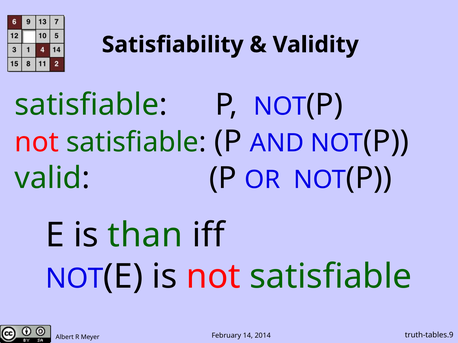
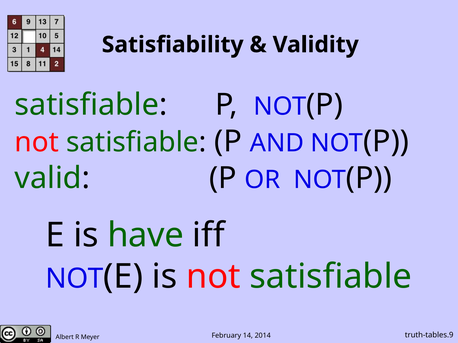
than: than -> have (146, 236)
